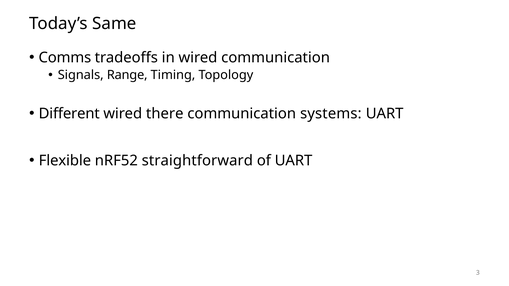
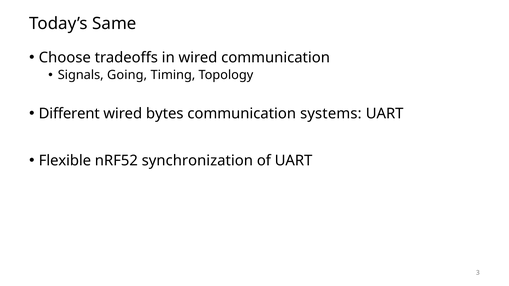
Comms: Comms -> Choose (65, 58)
Range: Range -> Going (127, 75)
there: there -> bytes (165, 114)
straightforward: straightforward -> synchronization (197, 161)
